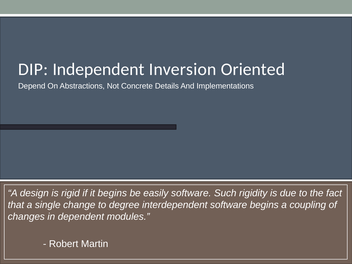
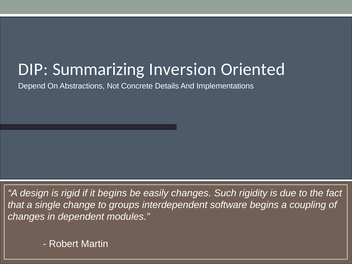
Independent: Independent -> Summarizing (98, 69)
easily software: software -> changes (191, 193)
degree: degree -> groups (124, 205)
